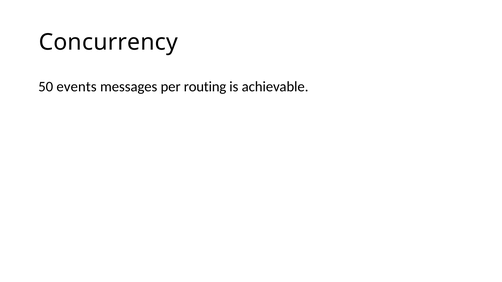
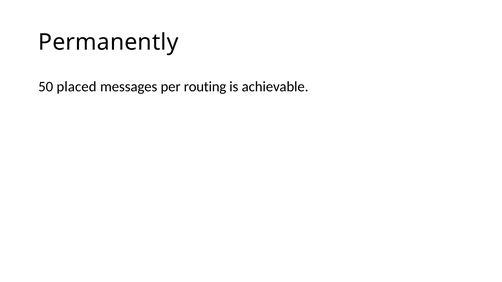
Concurrency: Concurrency -> Permanently (108, 42)
events: events -> placed (77, 87)
